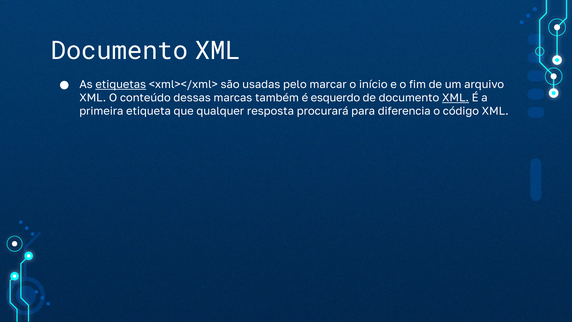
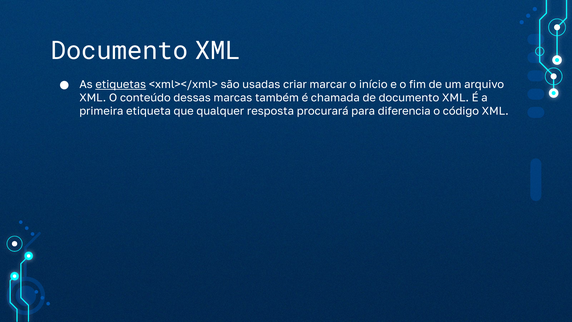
pelo: pelo -> criar (295, 84)
esquerdo: esquerdo -> chamada (335, 98)
XML underline: present -> none (455, 98)
